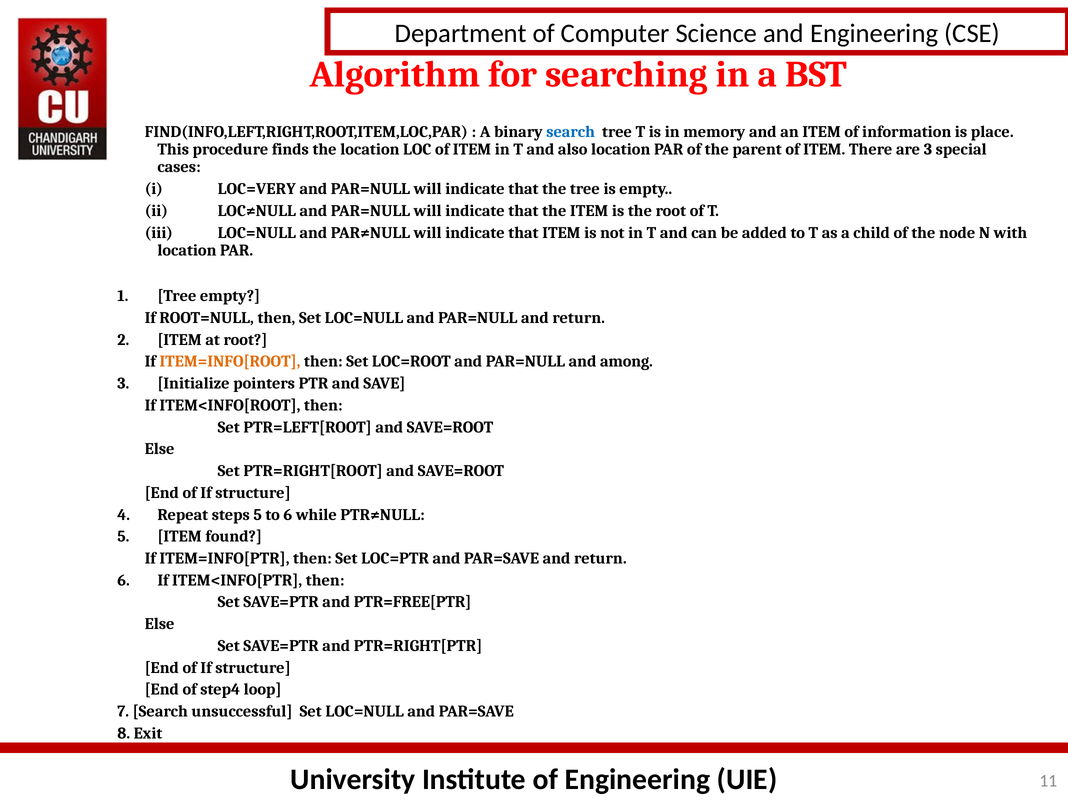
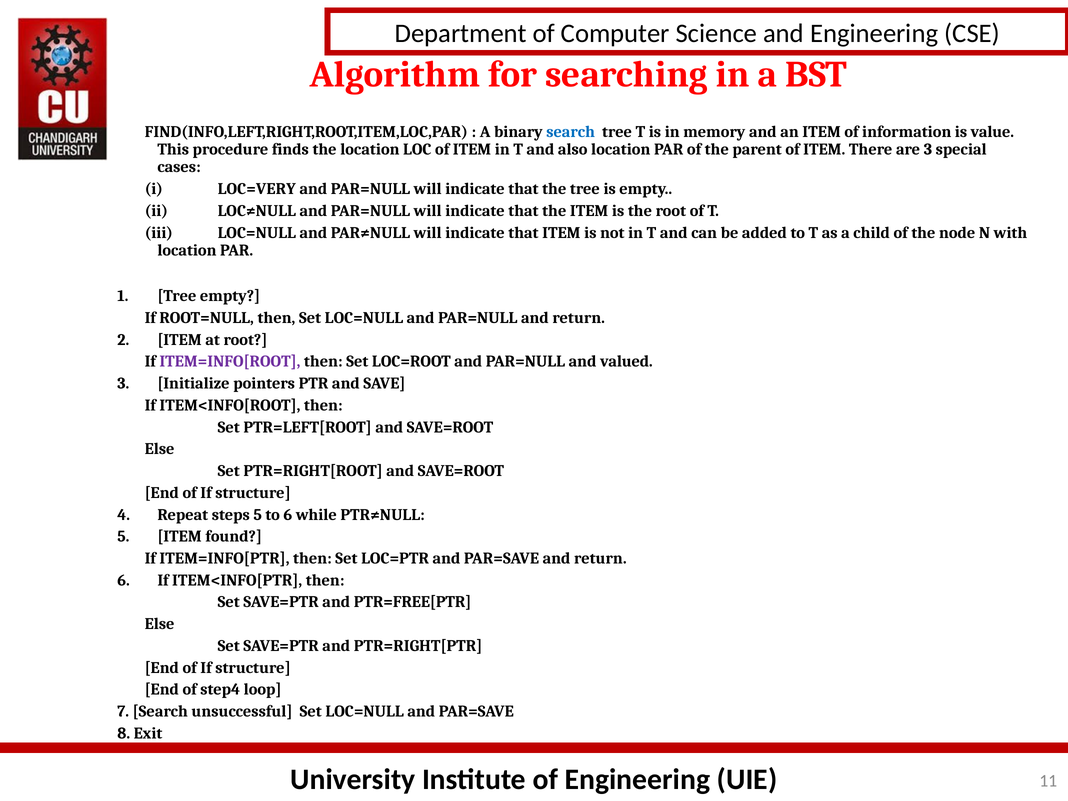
place: place -> value (992, 132)
ITEM=INFO[ROOT colour: orange -> purple (230, 362)
among: among -> valued (626, 362)
